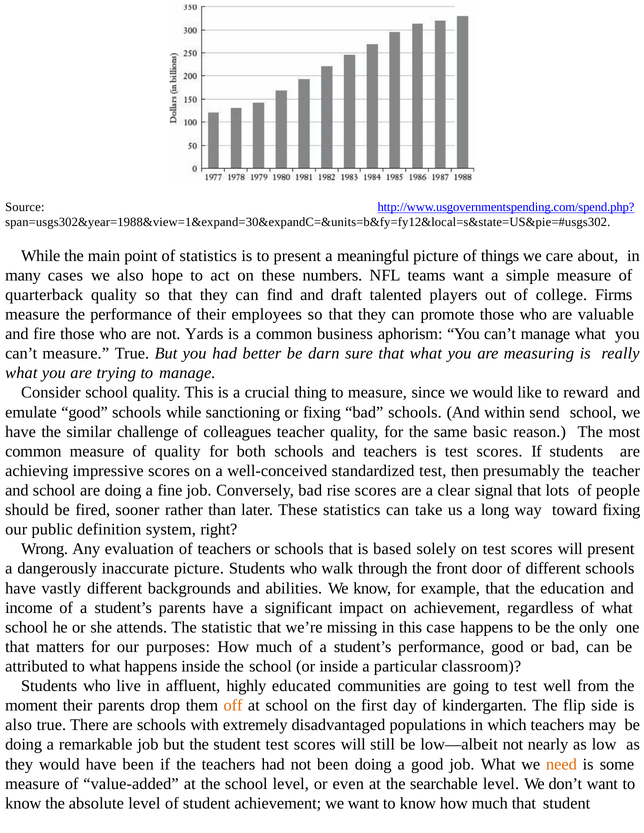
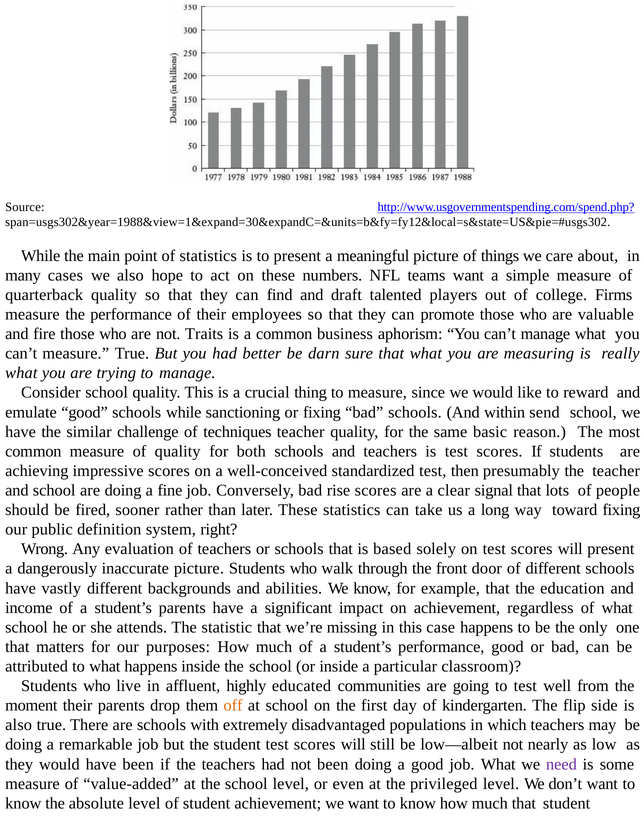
Yards: Yards -> Traits (204, 334)
colleagues: colleagues -> techniques (237, 432)
need colour: orange -> purple (561, 765)
searchable: searchable -> privileged (444, 784)
